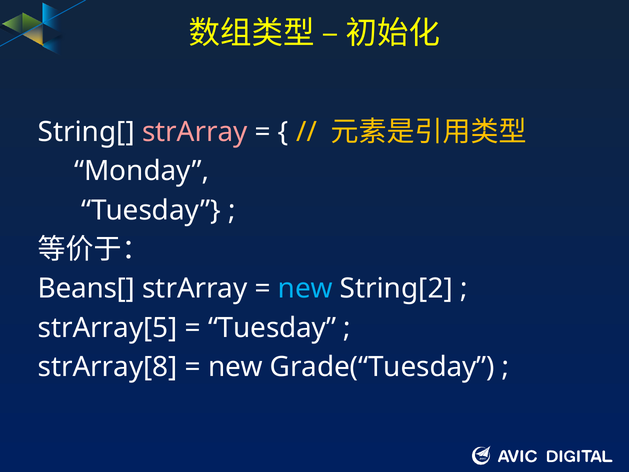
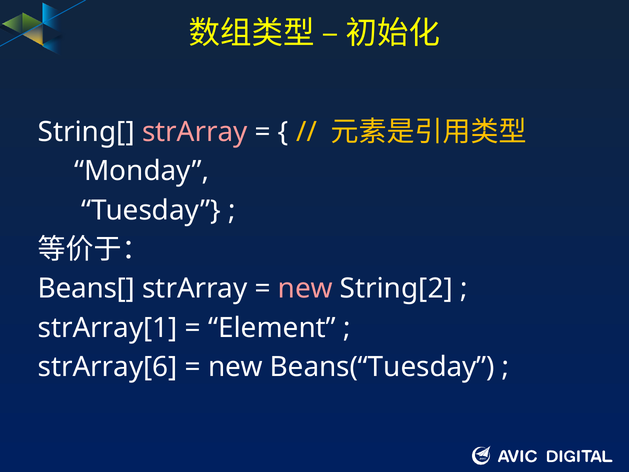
new colour: light blue -> pink (305, 289)
strArray[5: strArray[5 -> strArray[1 (108, 328)
Tuesday: Tuesday -> Element (272, 328)
strArray[8: strArray[8 -> strArray[6 (108, 367)
Grade(“Tuesday: Grade(“Tuesday -> Beans(“Tuesday (382, 367)
